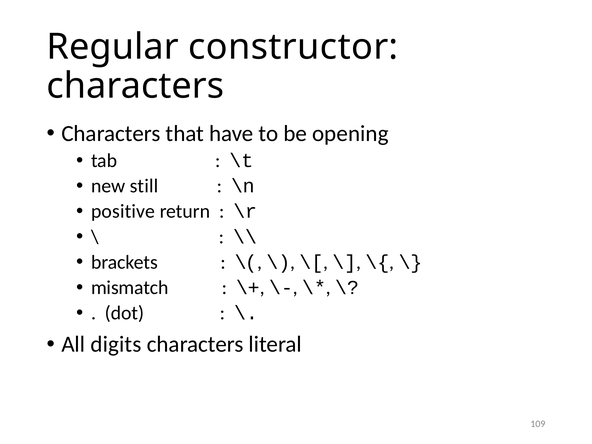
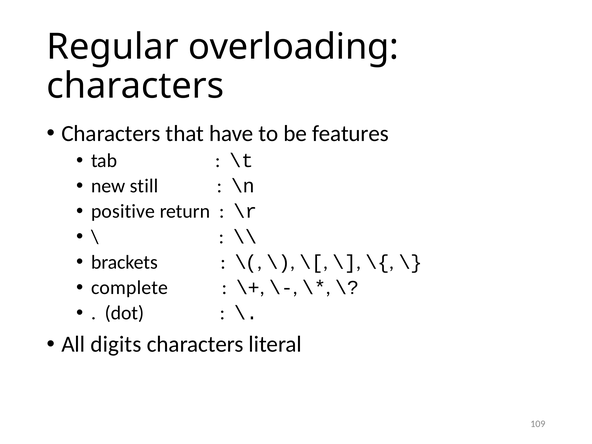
constructor: constructor -> overloading (294, 47)
opening: opening -> features (350, 133)
mismatch: mismatch -> complete (130, 288)
